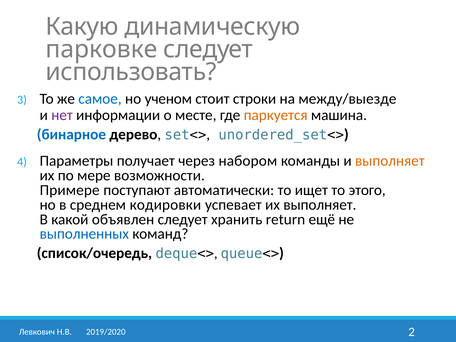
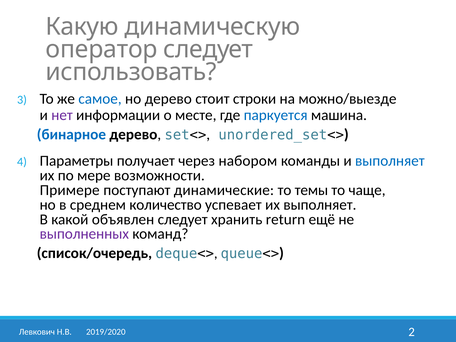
парковке: парковке -> оператор (102, 49)
но ученом: ученом -> дерево (168, 99)
между/выезде: между/выезде -> можно/выезде (347, 99)
паркуется colour: orange -> blue (276, 115)
выполняет colour: orange -> blue (390, 161)
автоматически: автоматически -> динамические (224, 190)
ищет: ищет -> темы (311, 190)
этого: этого -> чаще (367, 190)
кодировки: кодировки -> количество (166, 205)
выполненных colour: blue -> purple (84, 234)
